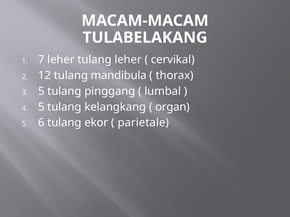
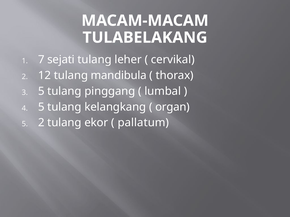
7 leher: leher -> sejati (61, 60)
5 6: 6 -> 2 (41, 123)
parietale: parietale -> pallatum (143, 123)
